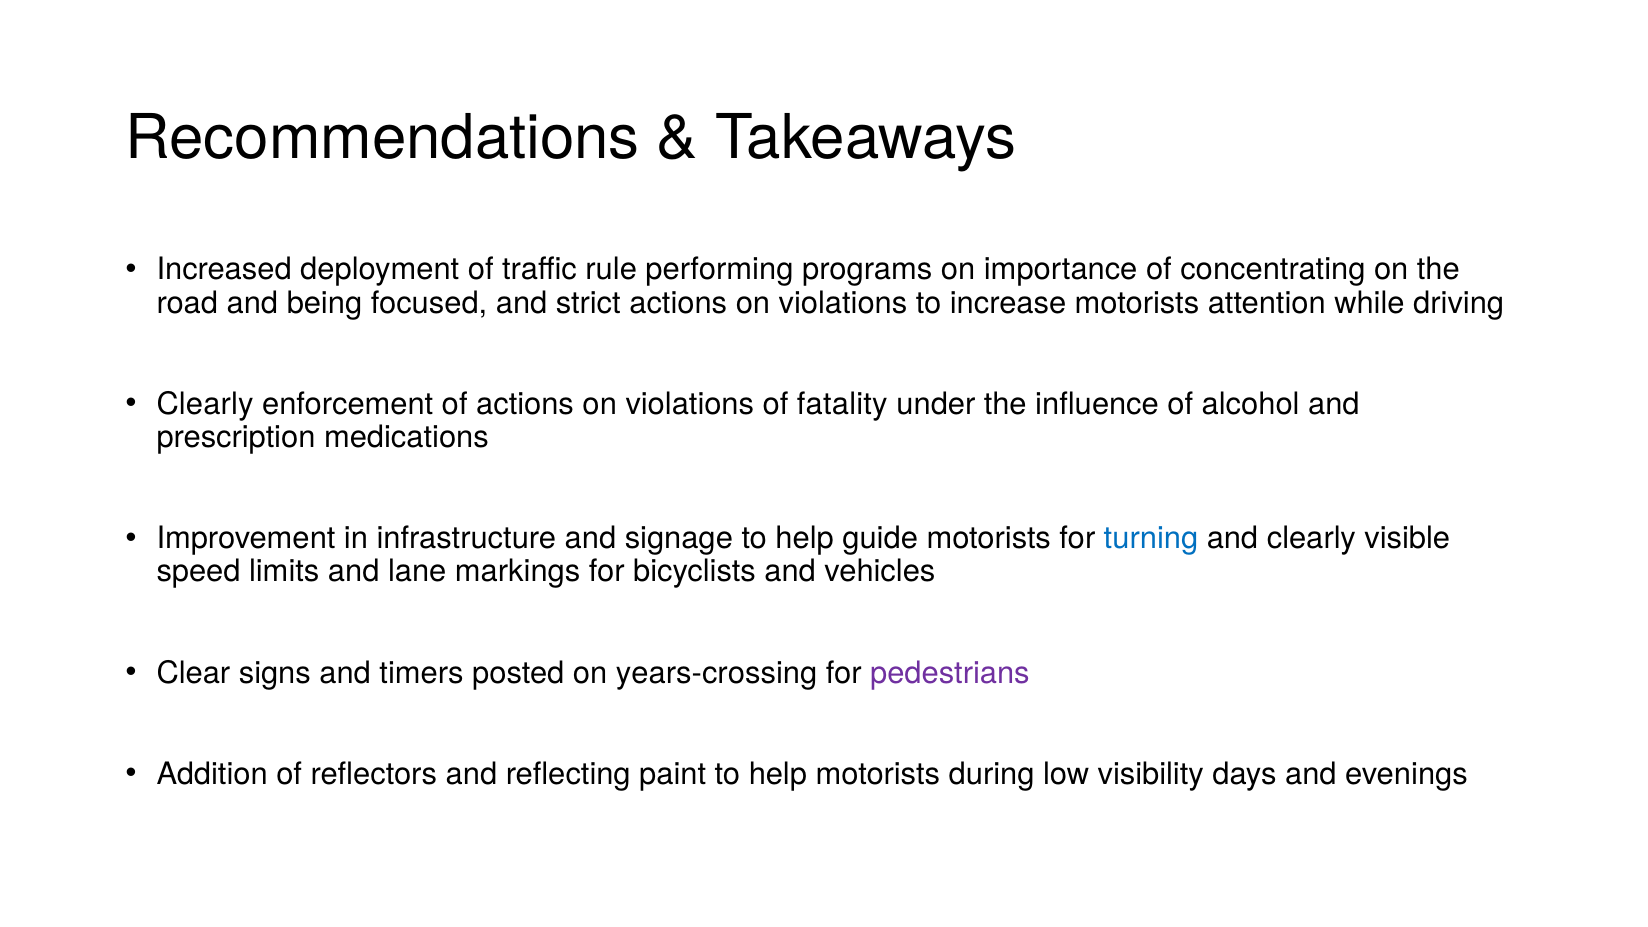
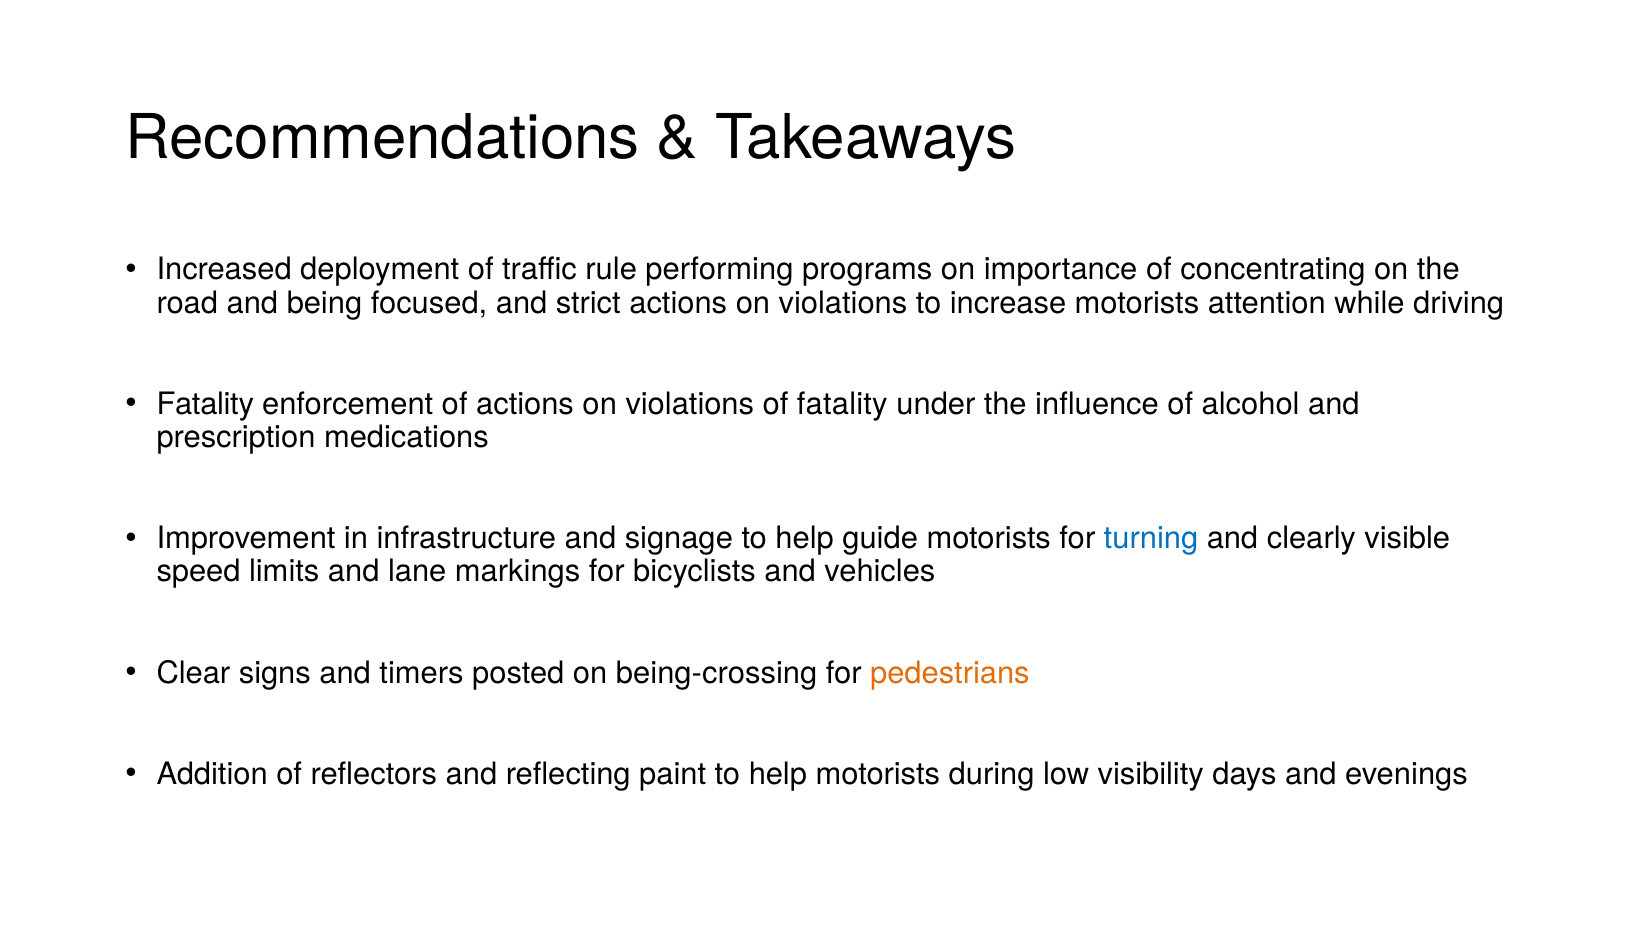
Clearly: Clearly -> Fatality (205, 404)
years-crossing: years-crossing -> being-crossing (717, 673)
pedestrians colour: purple -> orange (950, 673)
